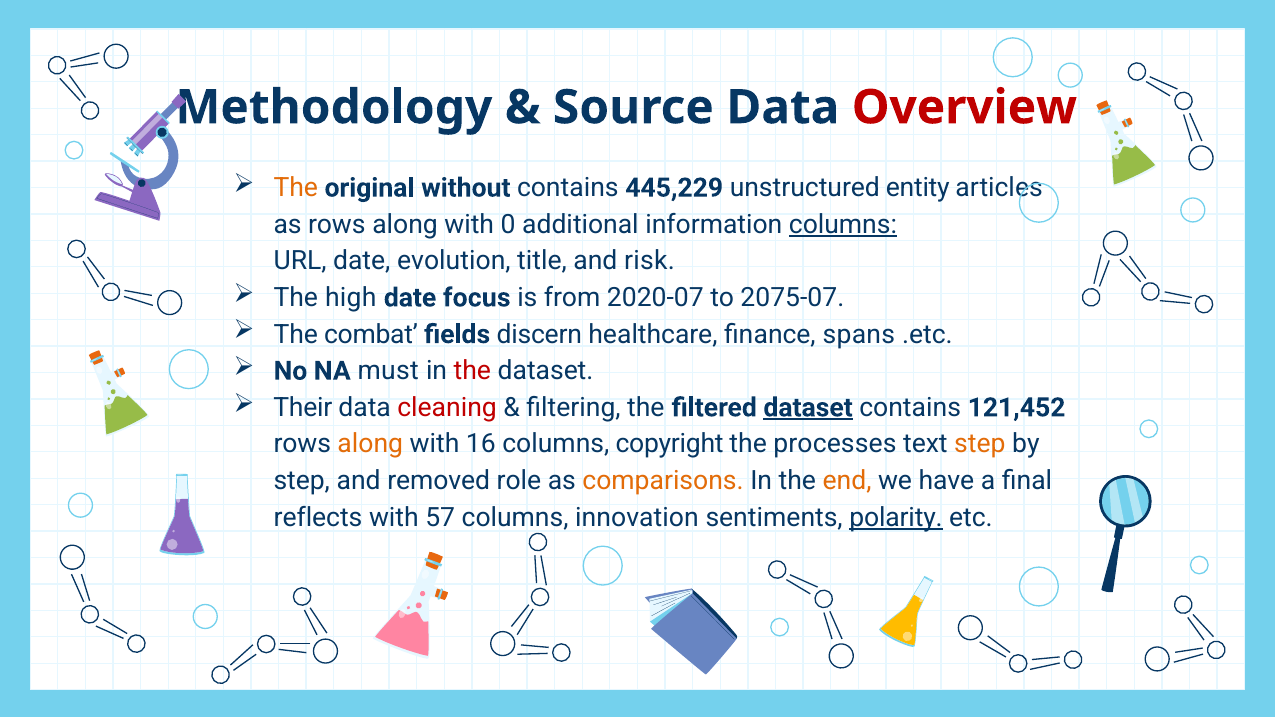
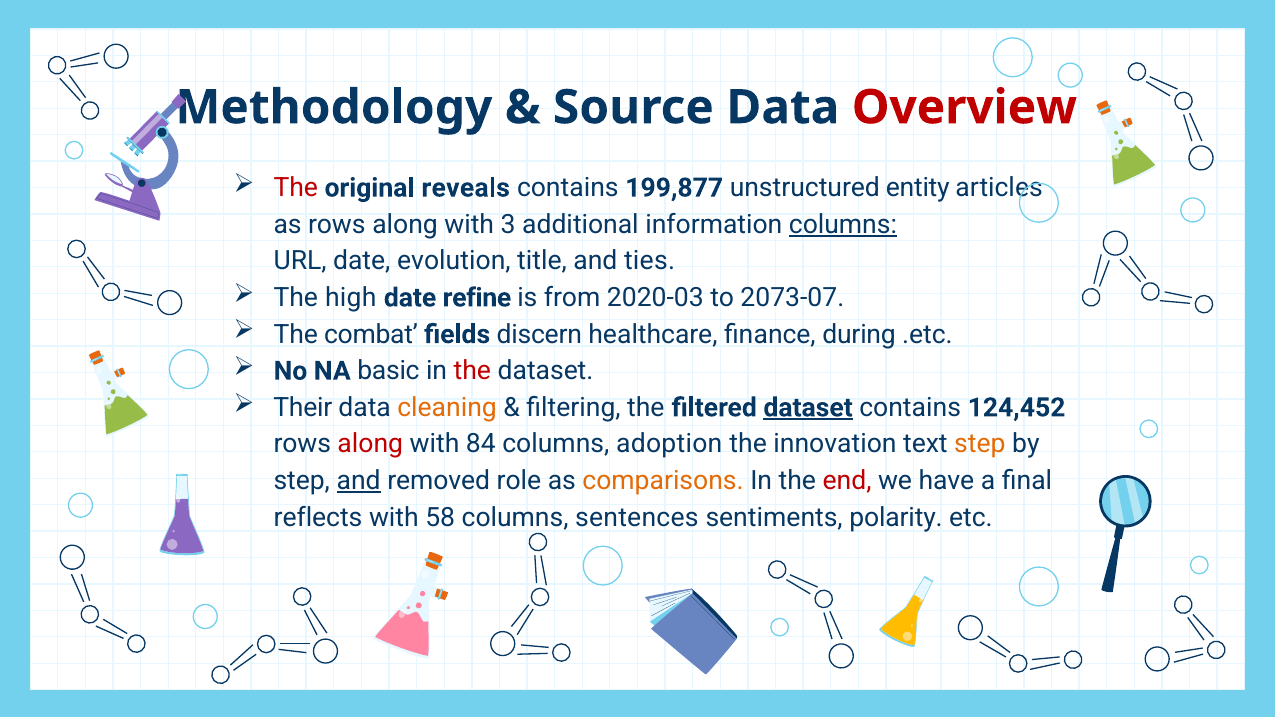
The colour: orange -> red (296, 188)
without: without -> reveals (466, 188)
445,229: 445,229 -> 199,877 (674, 188)
0: 0 -> 3 (508, 225)
risk: risk -> ties (650, 261)
focus: focus -> refine (477, 298)
2020-07: 2020-07 -> 2020-03 (655, 298)
2075-07: 2075-07 -> 2073-07 (792, 298)
spans: spans -> during (859, 334)
must: must -> basic (388, 371)
cleaning colour: red -> orange (447, 408)
121,452: 121,452 -> 124,452 (1017, 408)
along colour: orange -> red (370, 444)
16: 16 -> 84 (481, 444)
copyright: copyright -> adoption (669, 444)
processes: processes -> innovation (835, 444)
and underline: none -> present (359, 481)
end colour: orange -> red (847, 481)
57: 57 -> 58 (440, 518)
innovation: innovation -> sentences (637, 518)
polarity underline: present -> none (896, 518)
